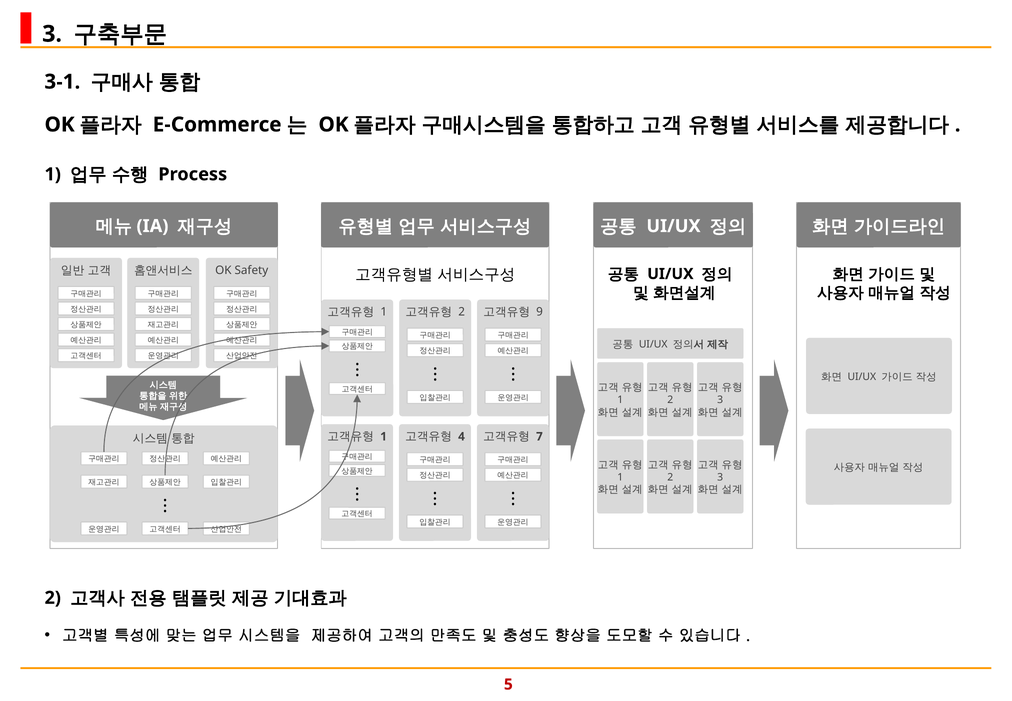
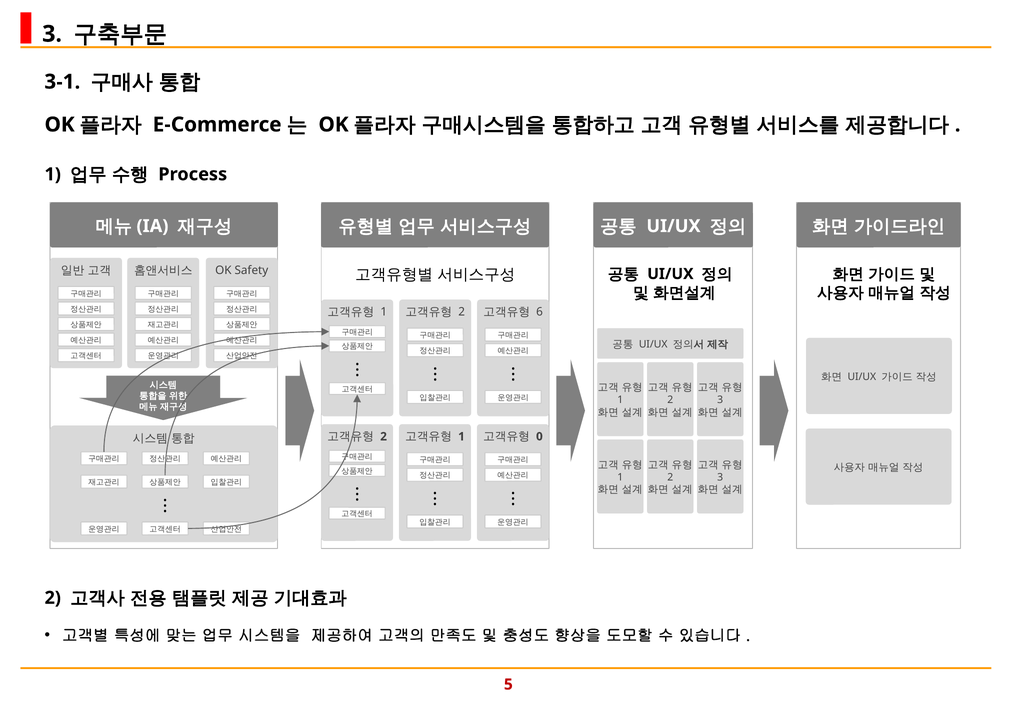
9: 9 -> 6 (540, 312)
1: 1 -> 2 (384, 436)
4: 4 -> 1 (461, 436)
7: 7 -> 0 (539, 436)
